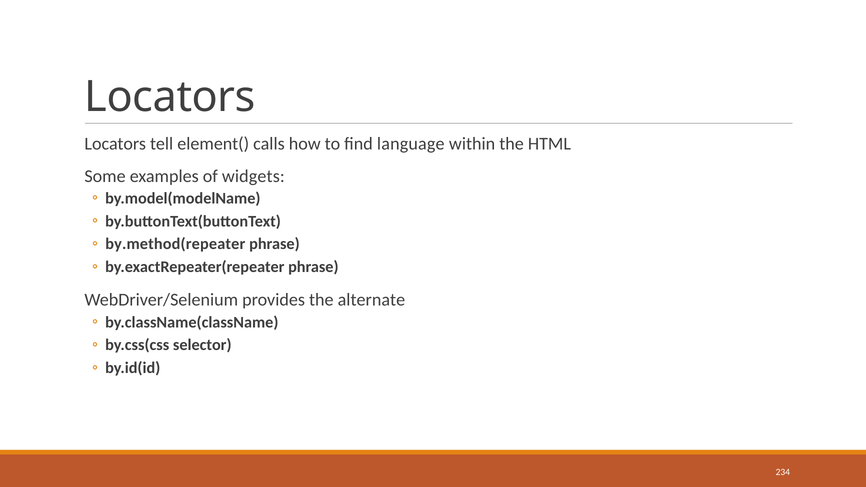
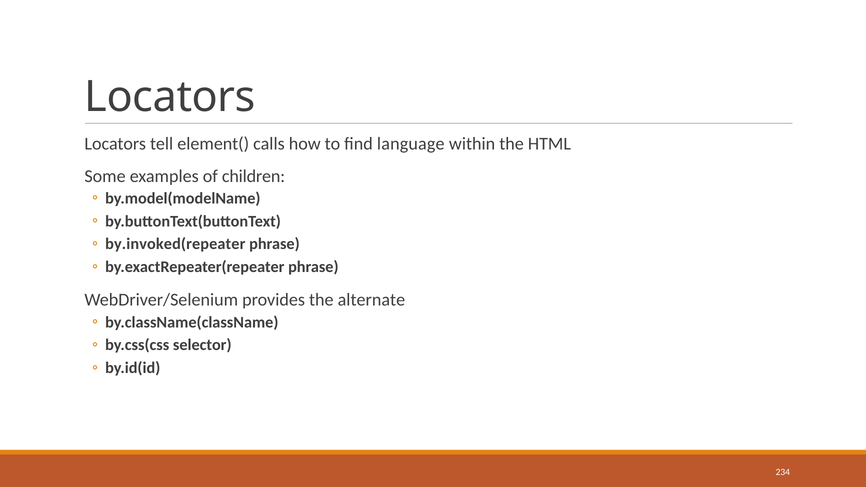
widgets: widgets -> children (254, 176)
by.method(repeater: by.method(repeater -> by.invoked(repeater (175, 244)
